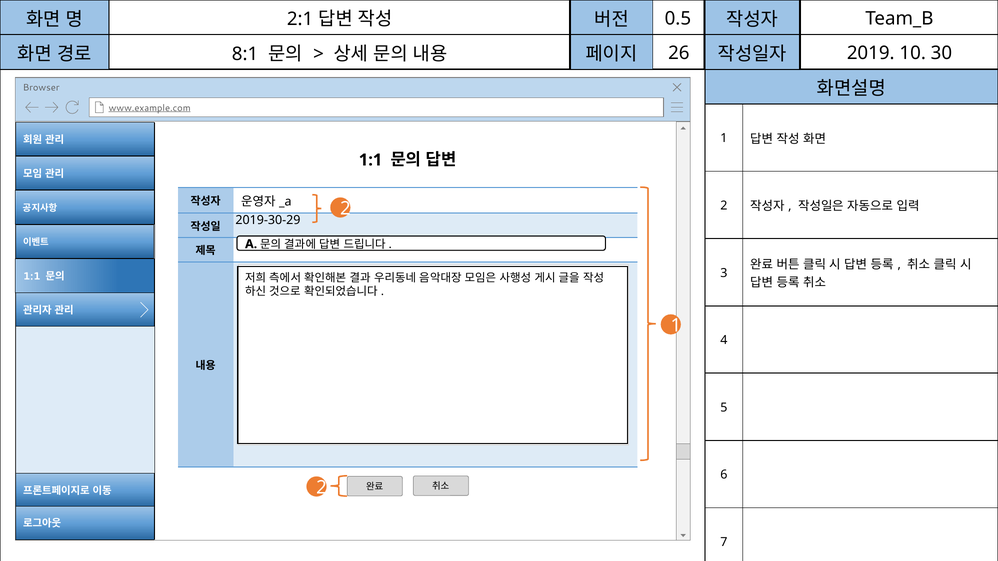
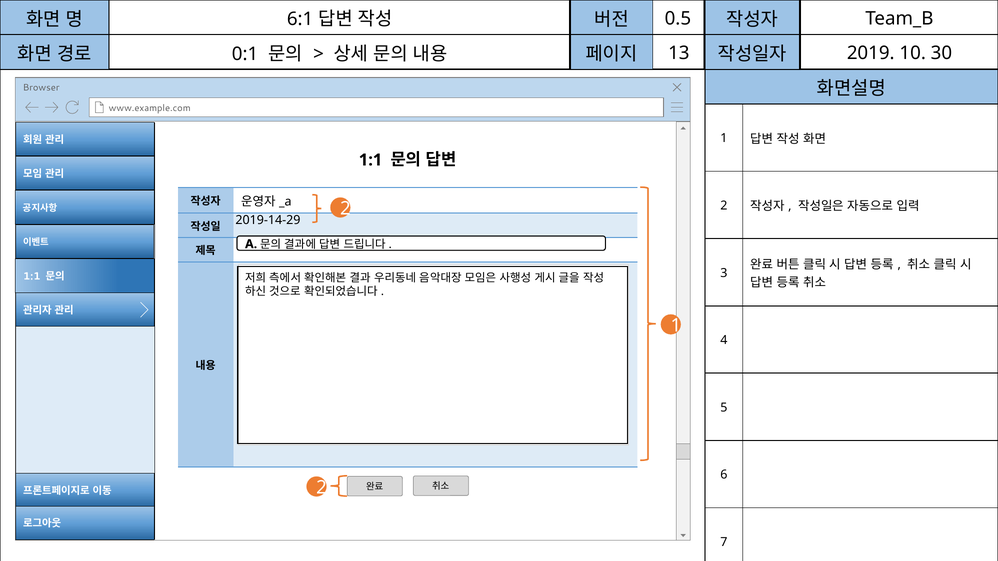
2:1: 2:1 -> 6:1 (300, 19)
8:1: 8:1 -> 0:1 (245, 54)
26: 26 -> 13 (679, 53)
www.example.com underline: present -> none (150, 108)
2019-30-29: 2019-30-29 -> 2019-14-29 (268, 220)
